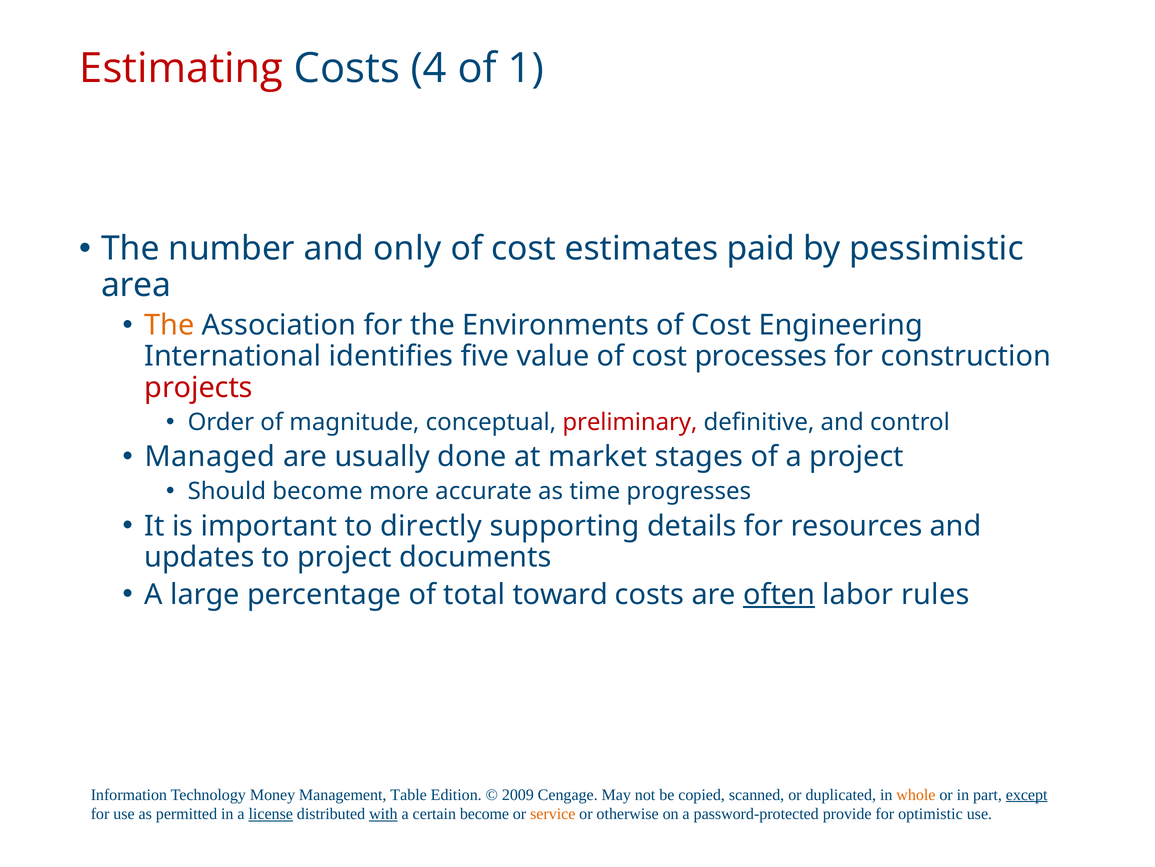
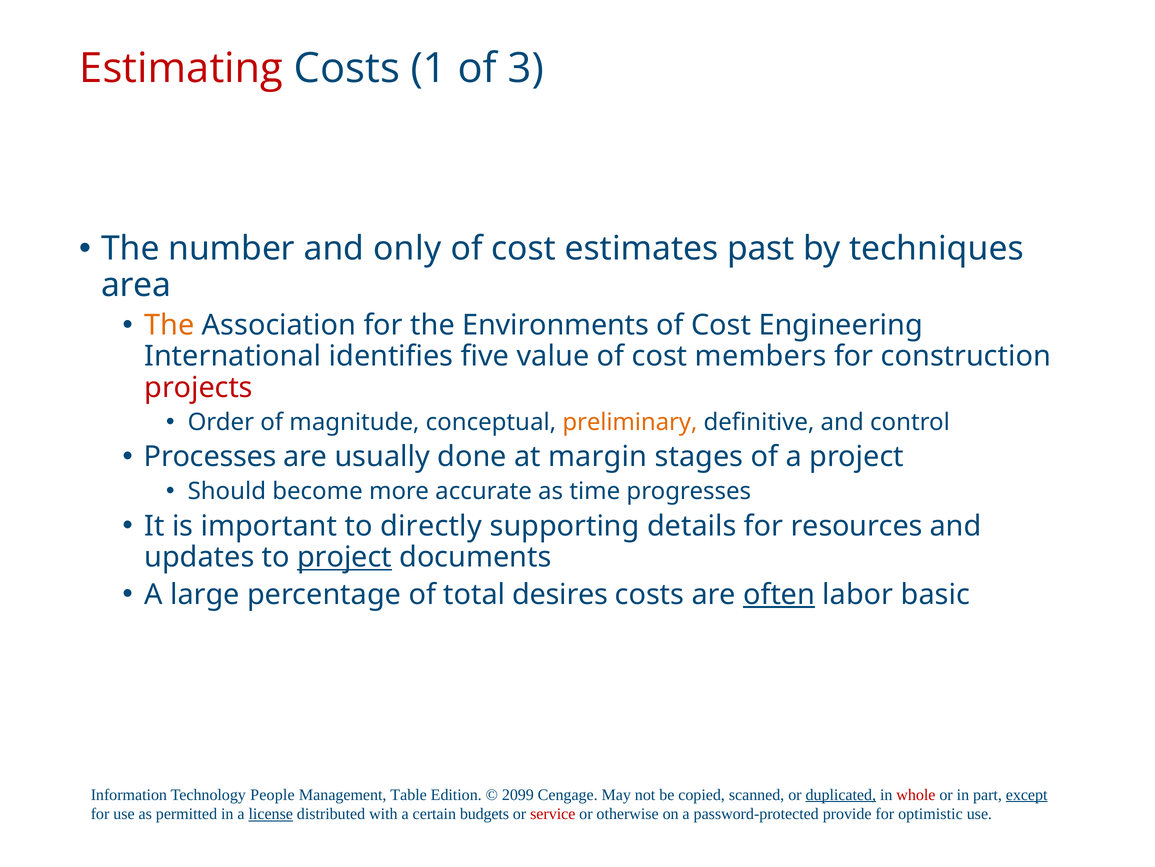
4: 4 -> 1 (429, 68)
1: 1 -> 3 (526, 68)
paid: paid -> past (761, 249)
pessimistic: pessimistic -> techniques (936, 249)
processes: processes -> members (761, 356)
preliminary colour: red -> orange (630, 422)
Managed: Managed -> Processes (210, 456)
market: market -> margin (598, 456)
project underline: none -> present (344, 557)
toward: toward -> desires (560, 594)
rules: rules -> basic (935, 594)
Money: Money -> People (272, 794)
2009: 2009 -> 2099 (518, 794)
duplicated underline: none -> present (841, 794)
whole colour: orange -> red (916, 794)
with underline: present -> none (383, 813)
certain become: become -> budgets (484, 813)
service colour: orange -> red (553, 813)
